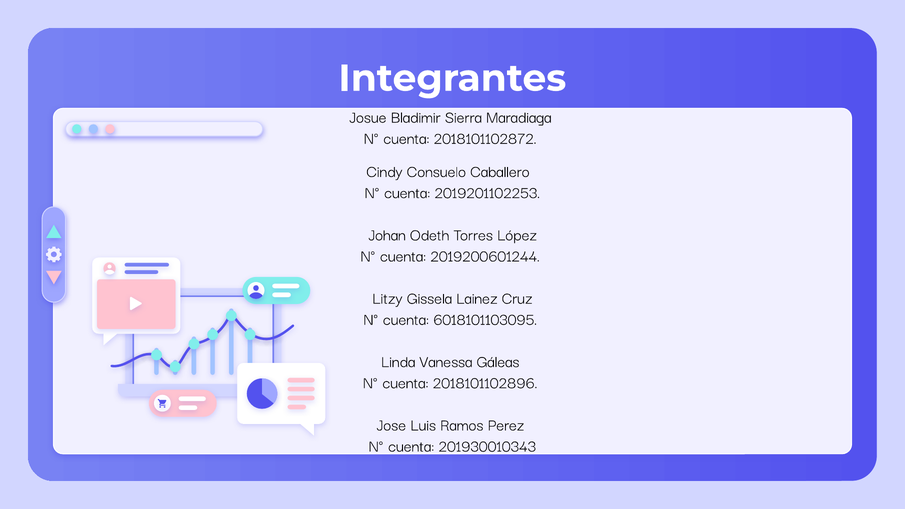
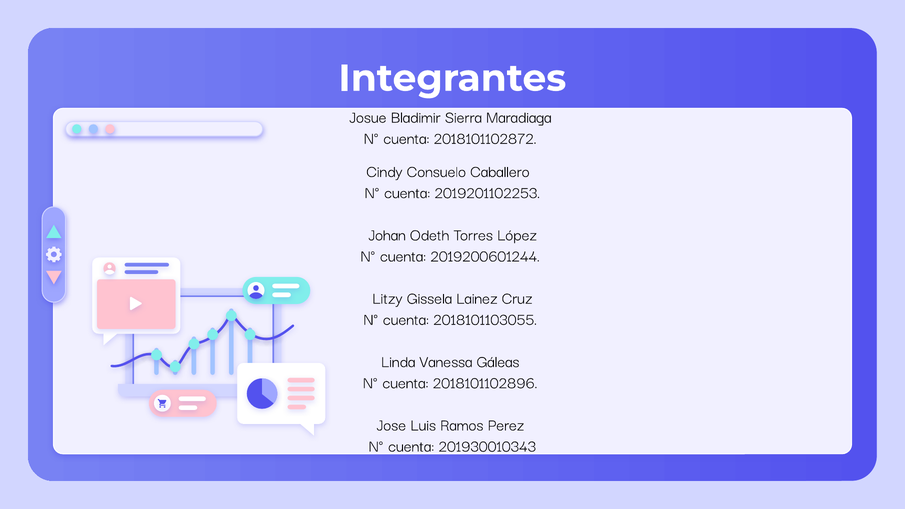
6018101103095: 6018101103095 -> 2018101103055 (485, 319)
